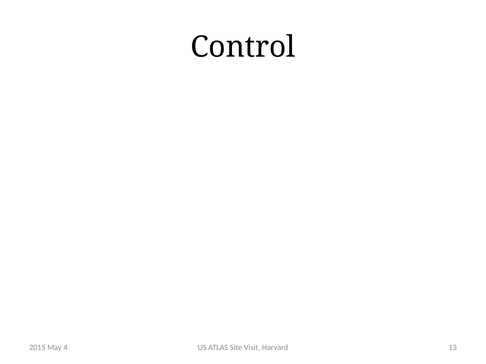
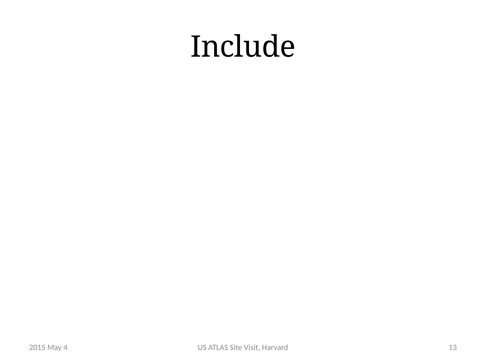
Control: Control -> Include (243, 47)
